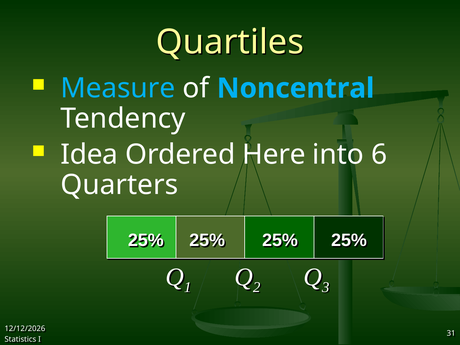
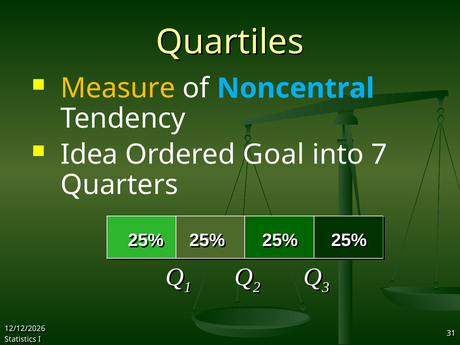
Measure colour: light blue -> yellow (118, 88)
Here: Here -> Goal (274, 155)
6: 6 -> 7 (379, 155)
